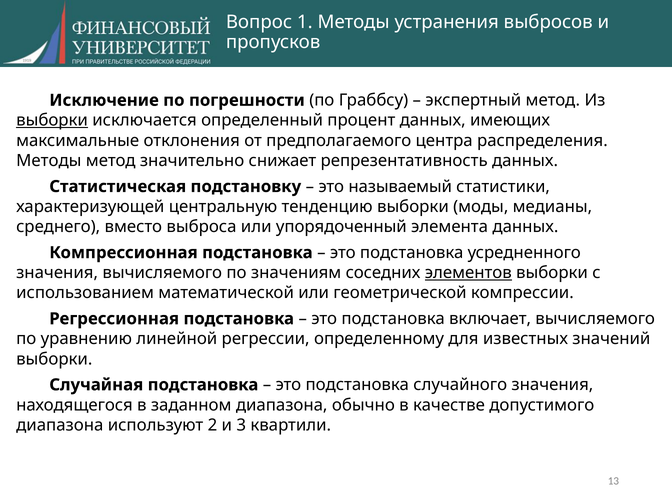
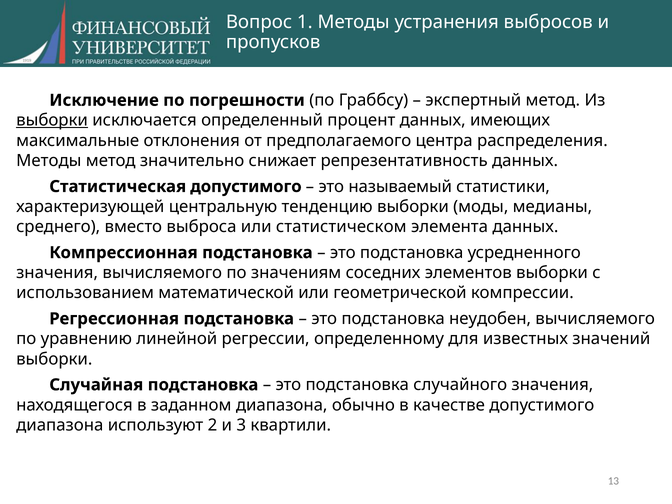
Статистическая подстановку: подстановку -> допустимого (246, 187)
упорядоченный: упорядоченный -> статистическом (341, 227)
элементов underline: present -> none (468, 273)
включает: включает -> неудобен (490, 319)
